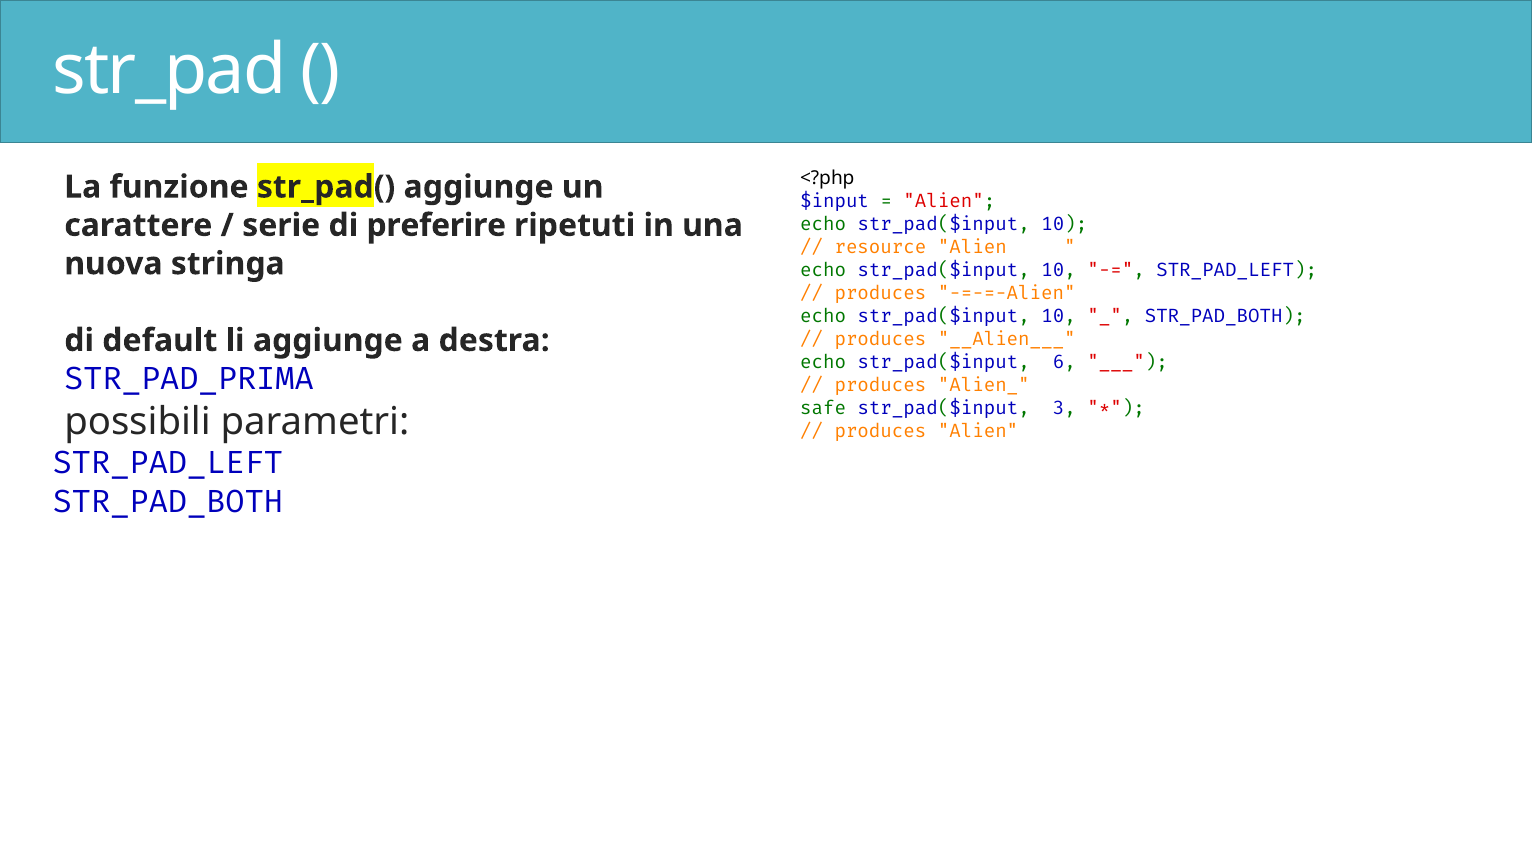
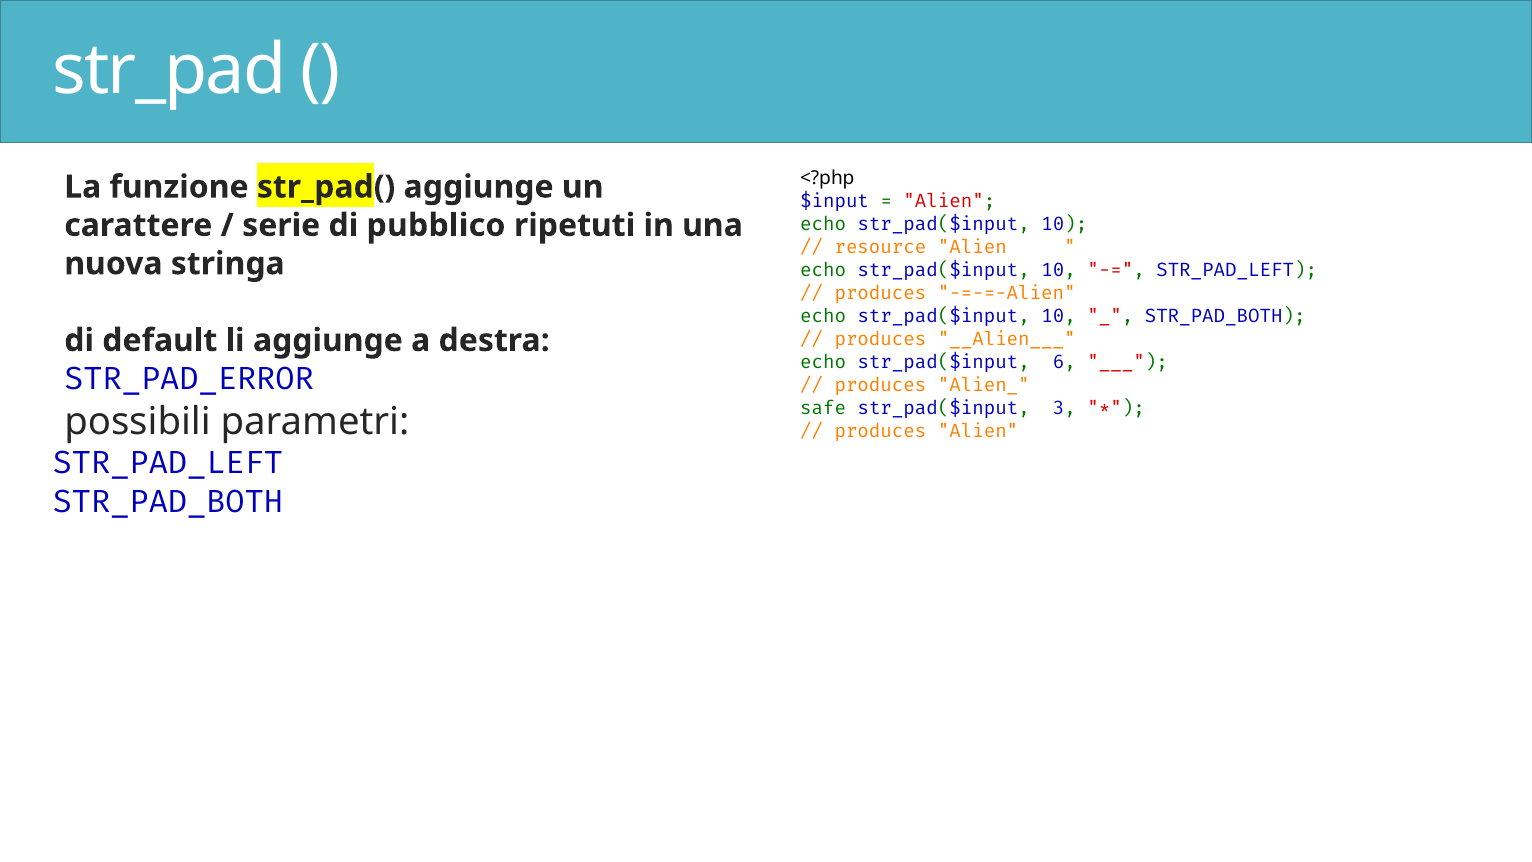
preferire: preferire -> pubblico (436, 225)
STR_PAD_PRIMA: STR_PAD_PRIMA -> STR_PAD_ERROR (189, 379)
